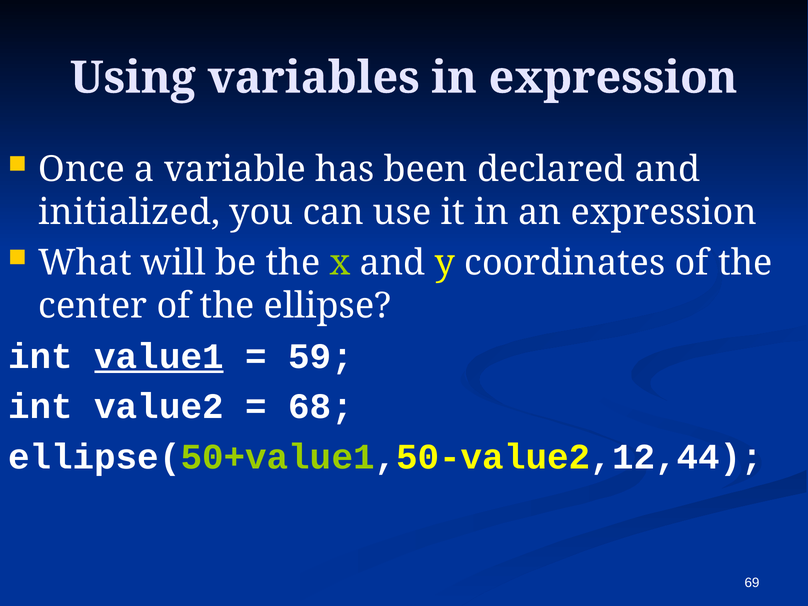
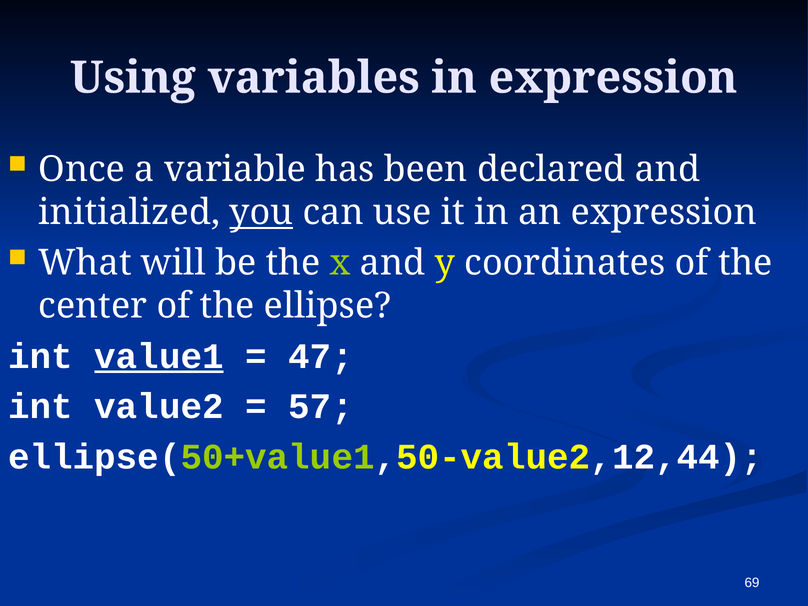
you underline: none -> present (261, 213)
59: 59 -> 47 (321, 356)
68: 68 -> 57 (321, 407)
